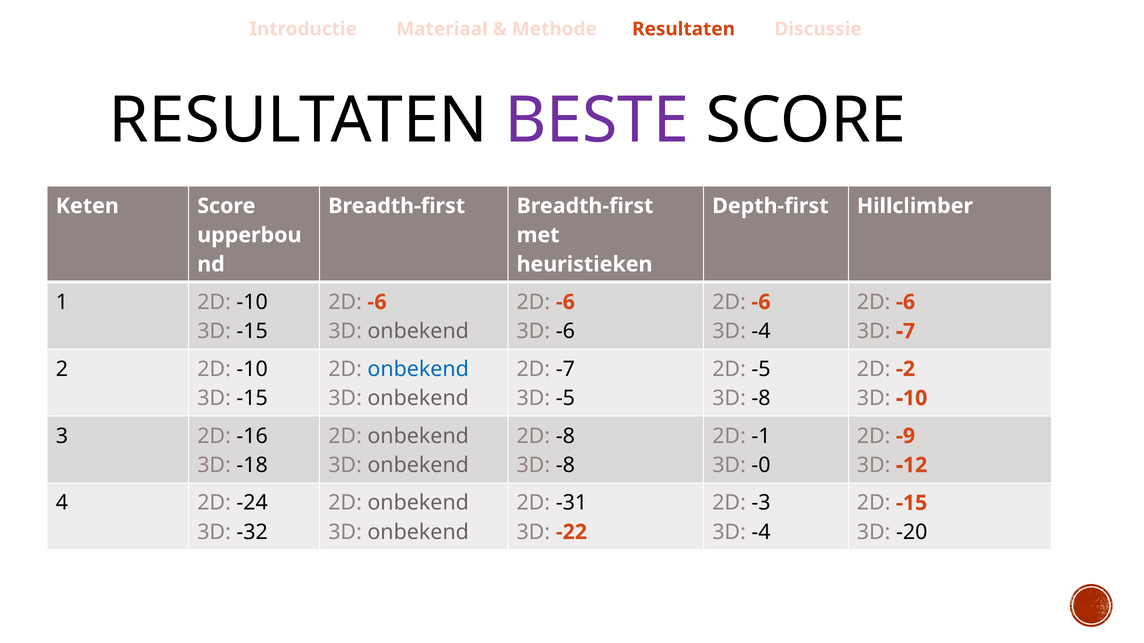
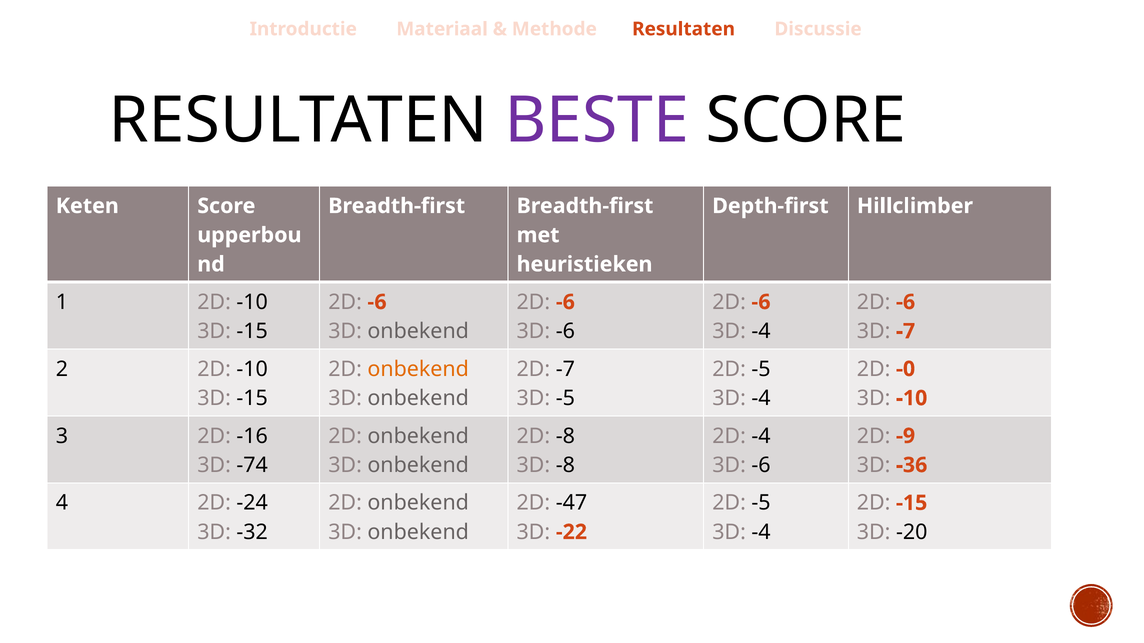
onbekend colour: blue -> orange (418, 369)
-2: -2 -> -0 (906, 369)
-8: -8 -> -4 (761, 398)
2D -1: -1 -> -4 (761, 436)
-18: -18 -> -74 (252, 465)
-0: -0 -> -6 (761, 465)
-12: -12 -> -36 (912, 465)
-31: -31 -> -47 (571, 503)
-3: -3 -> -5 (761, 503)
